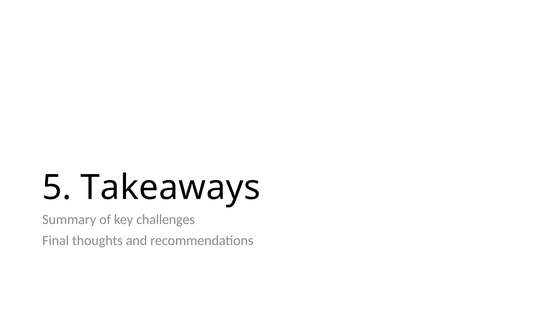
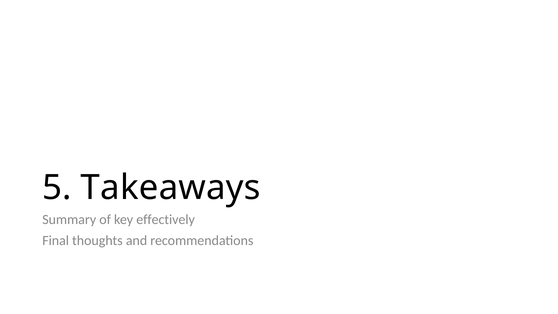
challenges: challenges -> effectively (166, 220)
